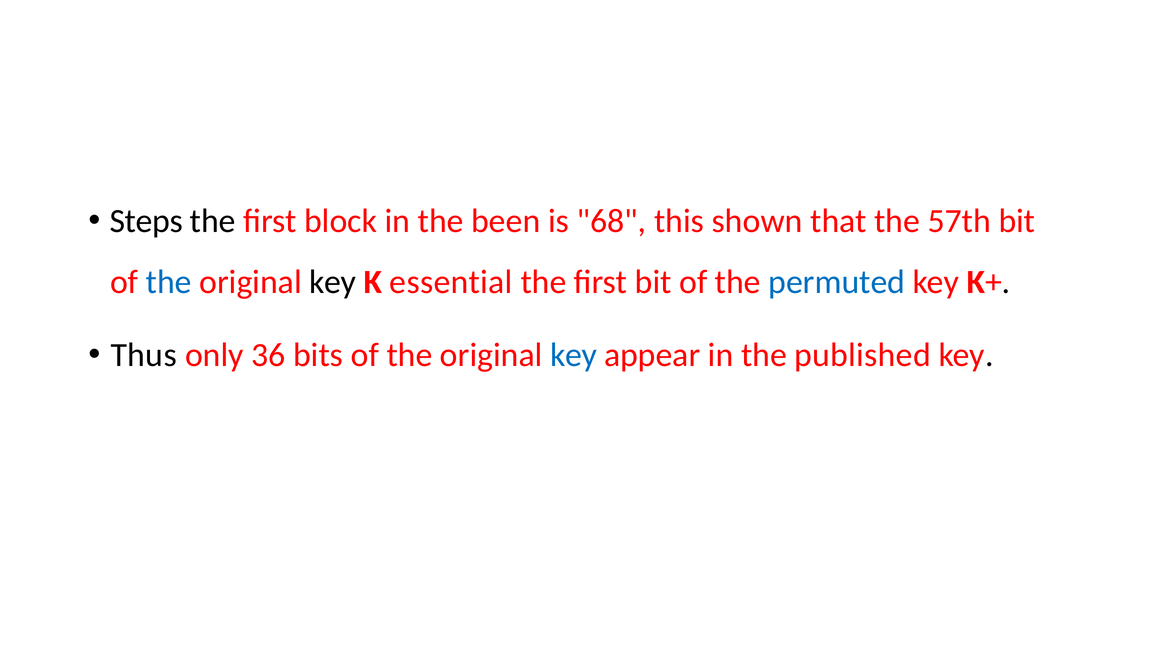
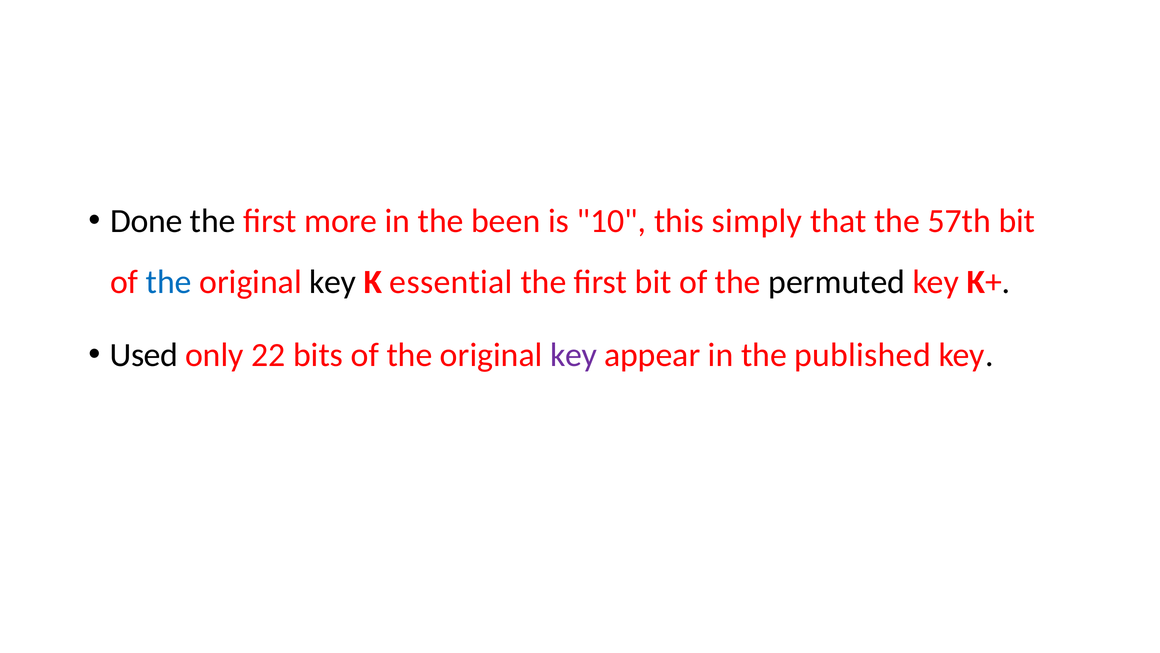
Steps: Steps -> Done (146, 221)
block: block -> more (341, 221)
68: 68 -> 10 (612, 221)
shown: shown -> simply (757, 221)
permuted colour: blue -> black (837, 282)
Thus: Thus -> Used (144, 355)
36: 36 -> 22 (268, 355)
key colour: blue -> purple (573, 355)
